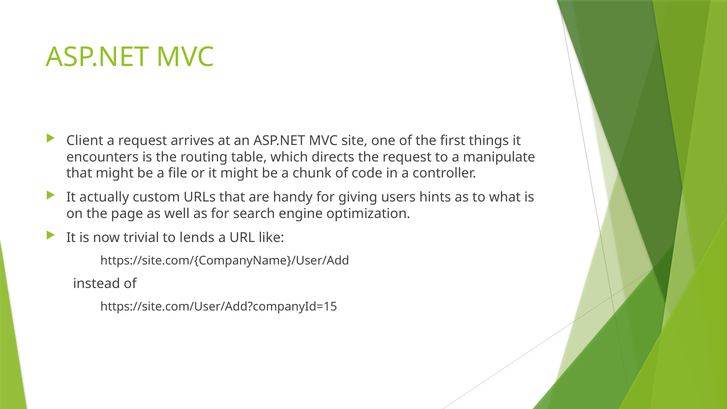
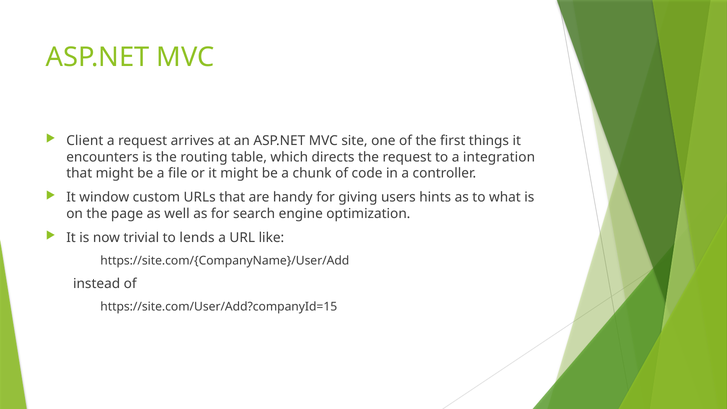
manipulate: manipulate -> integration (499, 157)
actually: actually -> window (104, 197)
